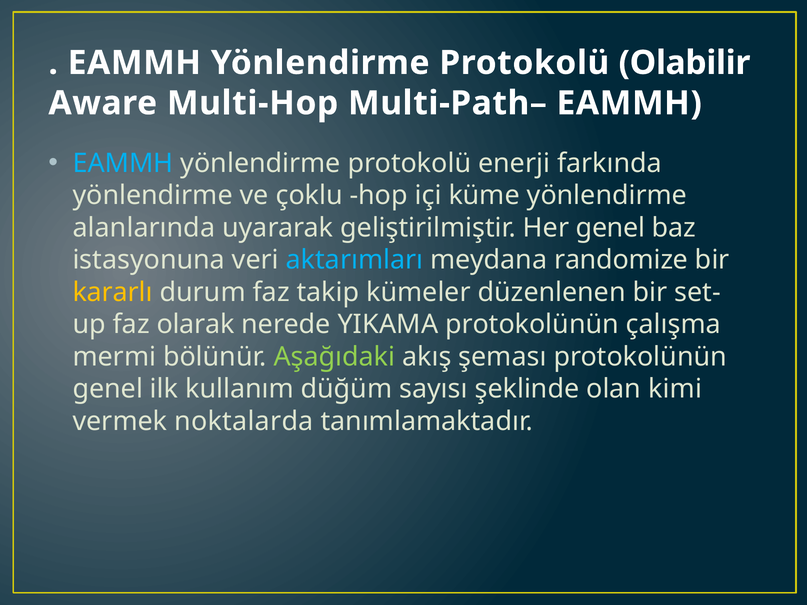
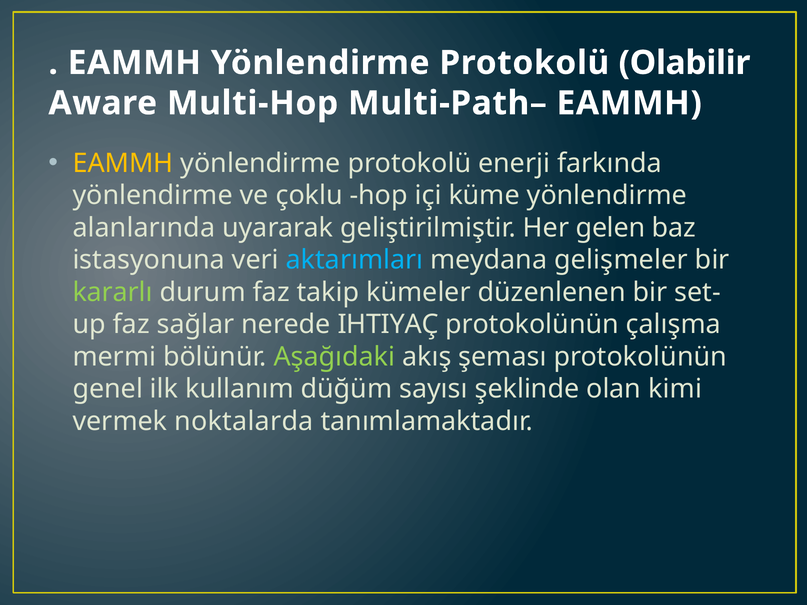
EAMMH colour: light blue -> yellow (123, 163)
Her genel: genel -> gelen (610, 228)
randomize: randomize -> gelişmeler (621, 260)
kararlı colour: yellow -> light green (113, 292)
olarak: olarak -> sağlar (196, 325)
YIKAMA: YIKAMA -> IHTIYAÇ (388, 325)
